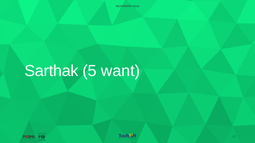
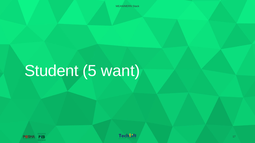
Sarthak: Sarthak -> Student (52, 71)
